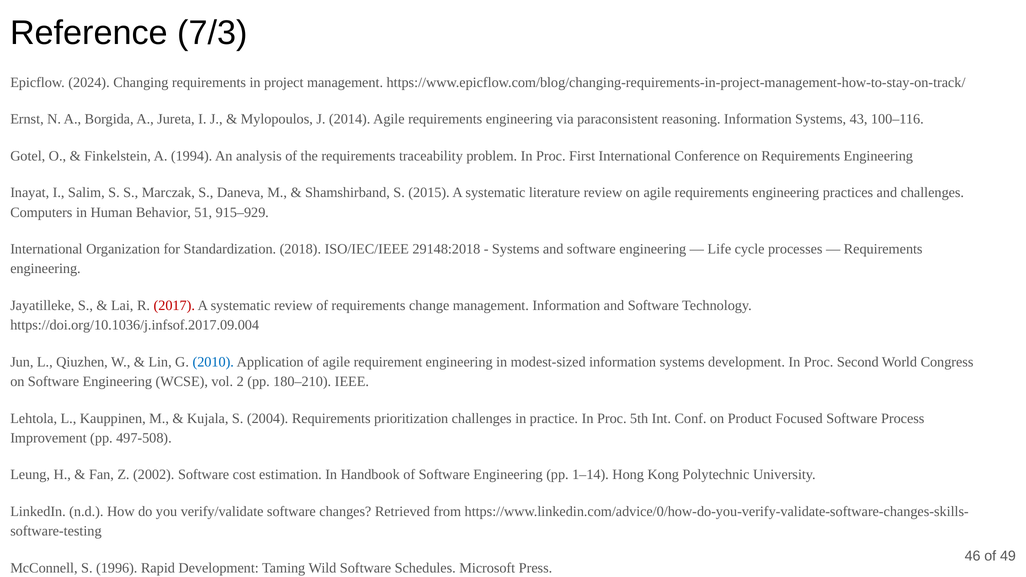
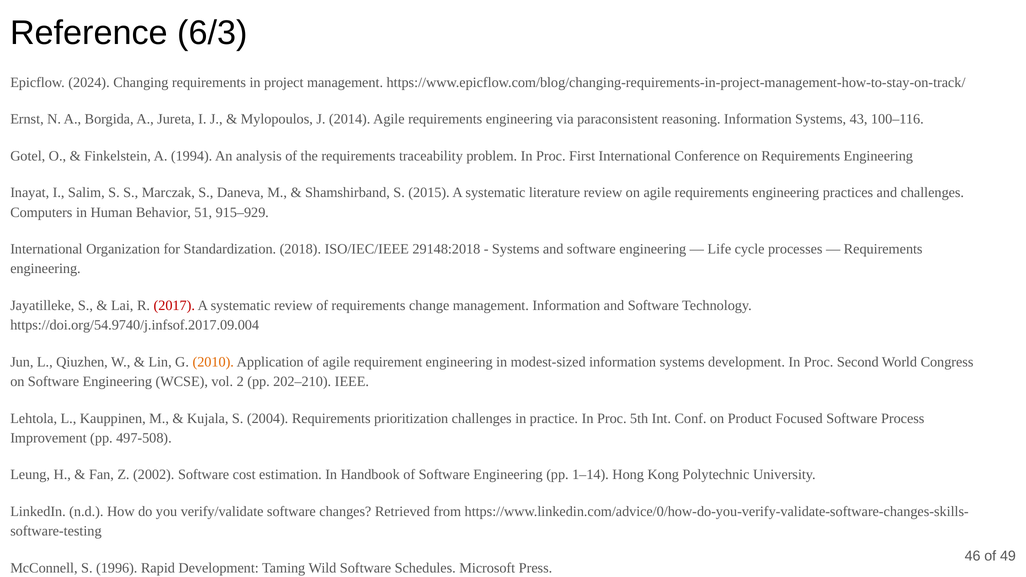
7/3: 7/3 -> 6/3 (213, 33)
https://doi.org/10.1036/j.infsof.2017.09.004: https://doi.org/10.1036/j.infsof.2017.09.004 -> https://doi.org/54.9740/j.infsof.2017.09.004 (135, 325)
2010 colour: blue -> orange (213, 362)
180–210: 180–210 -> 202–210 (302, 382)
